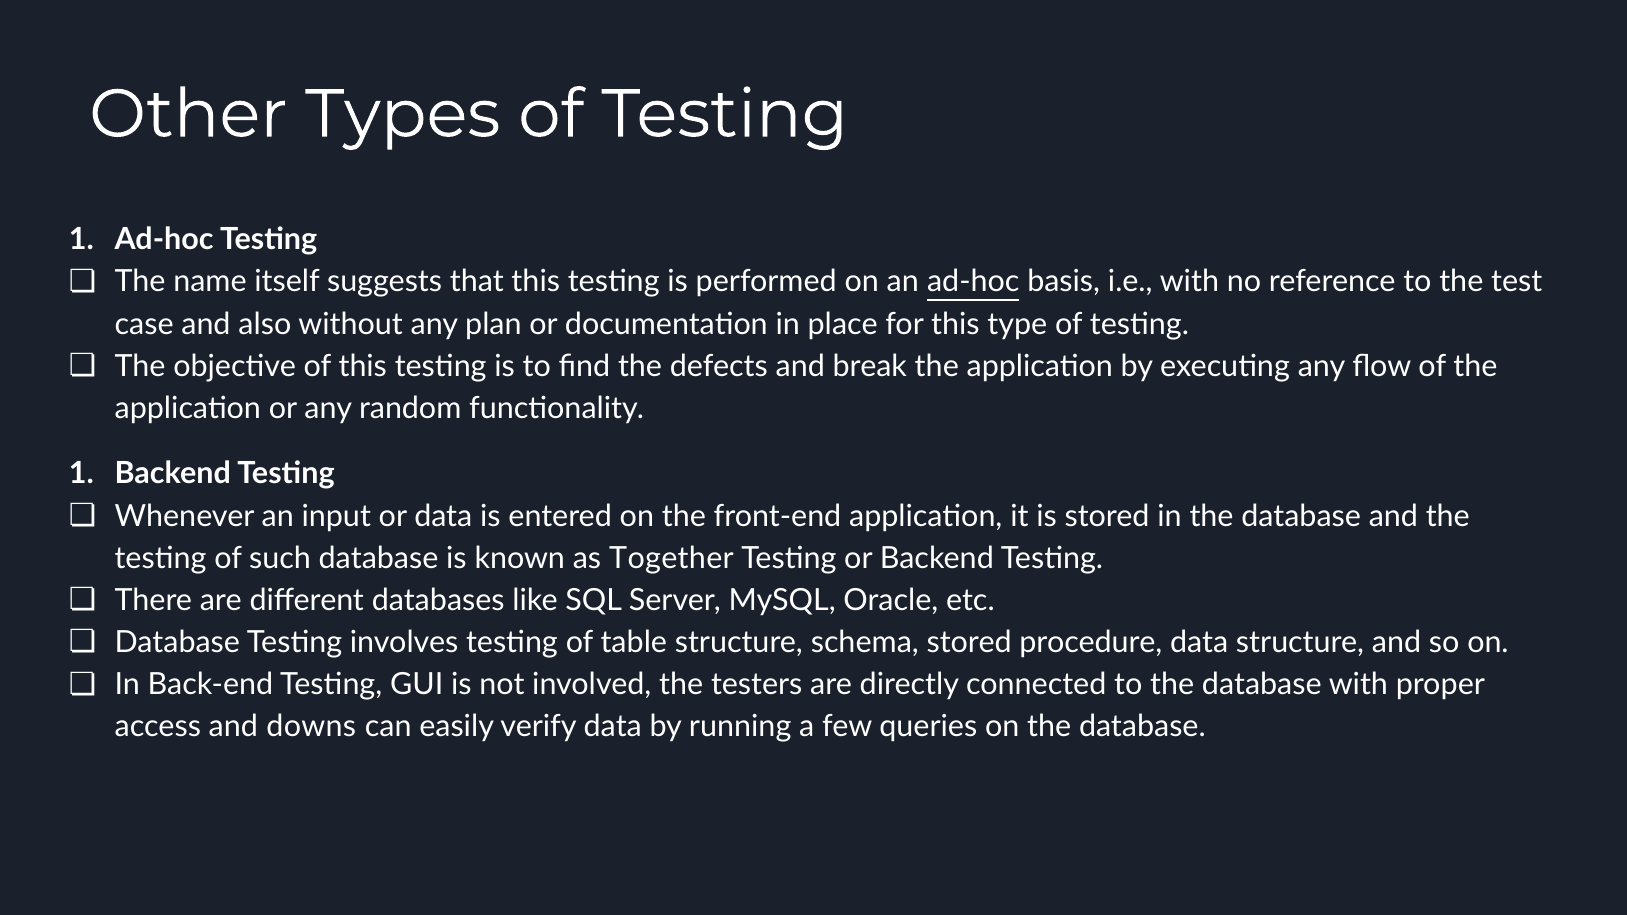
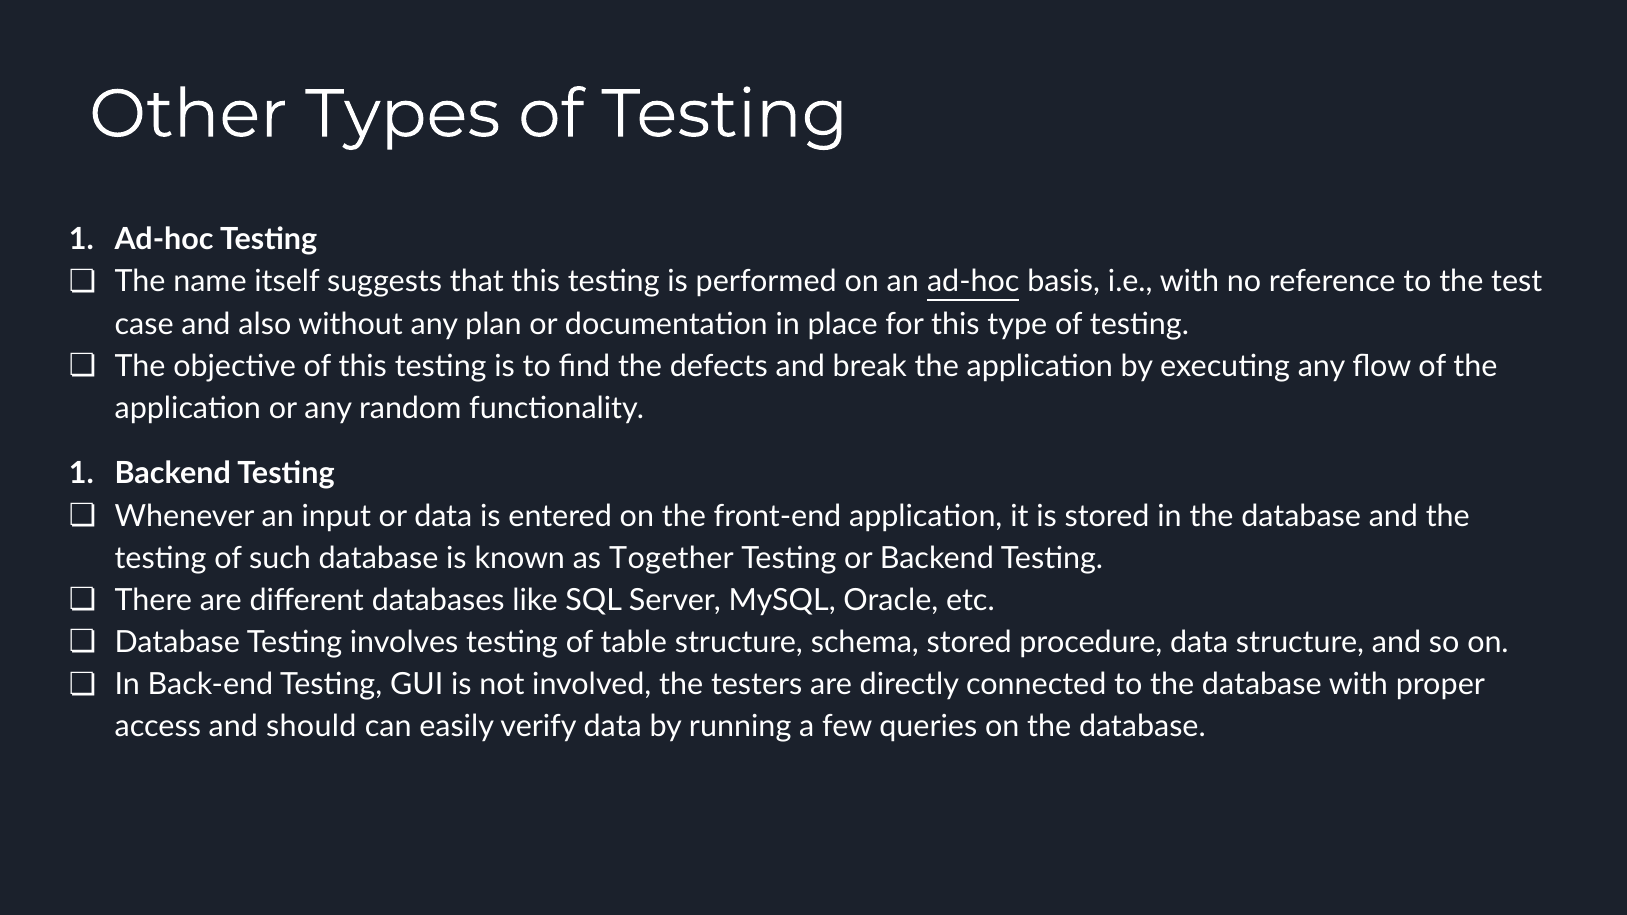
downs: downs -> should (311, 727)
